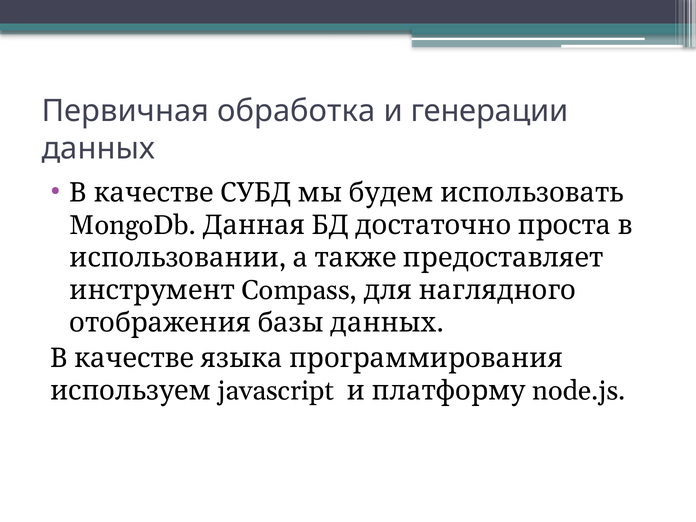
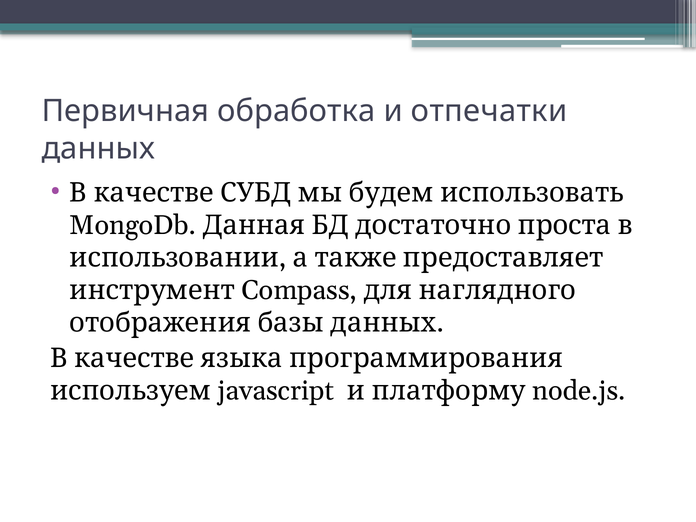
генерации: генерации -> отпечатки (489, 111)
